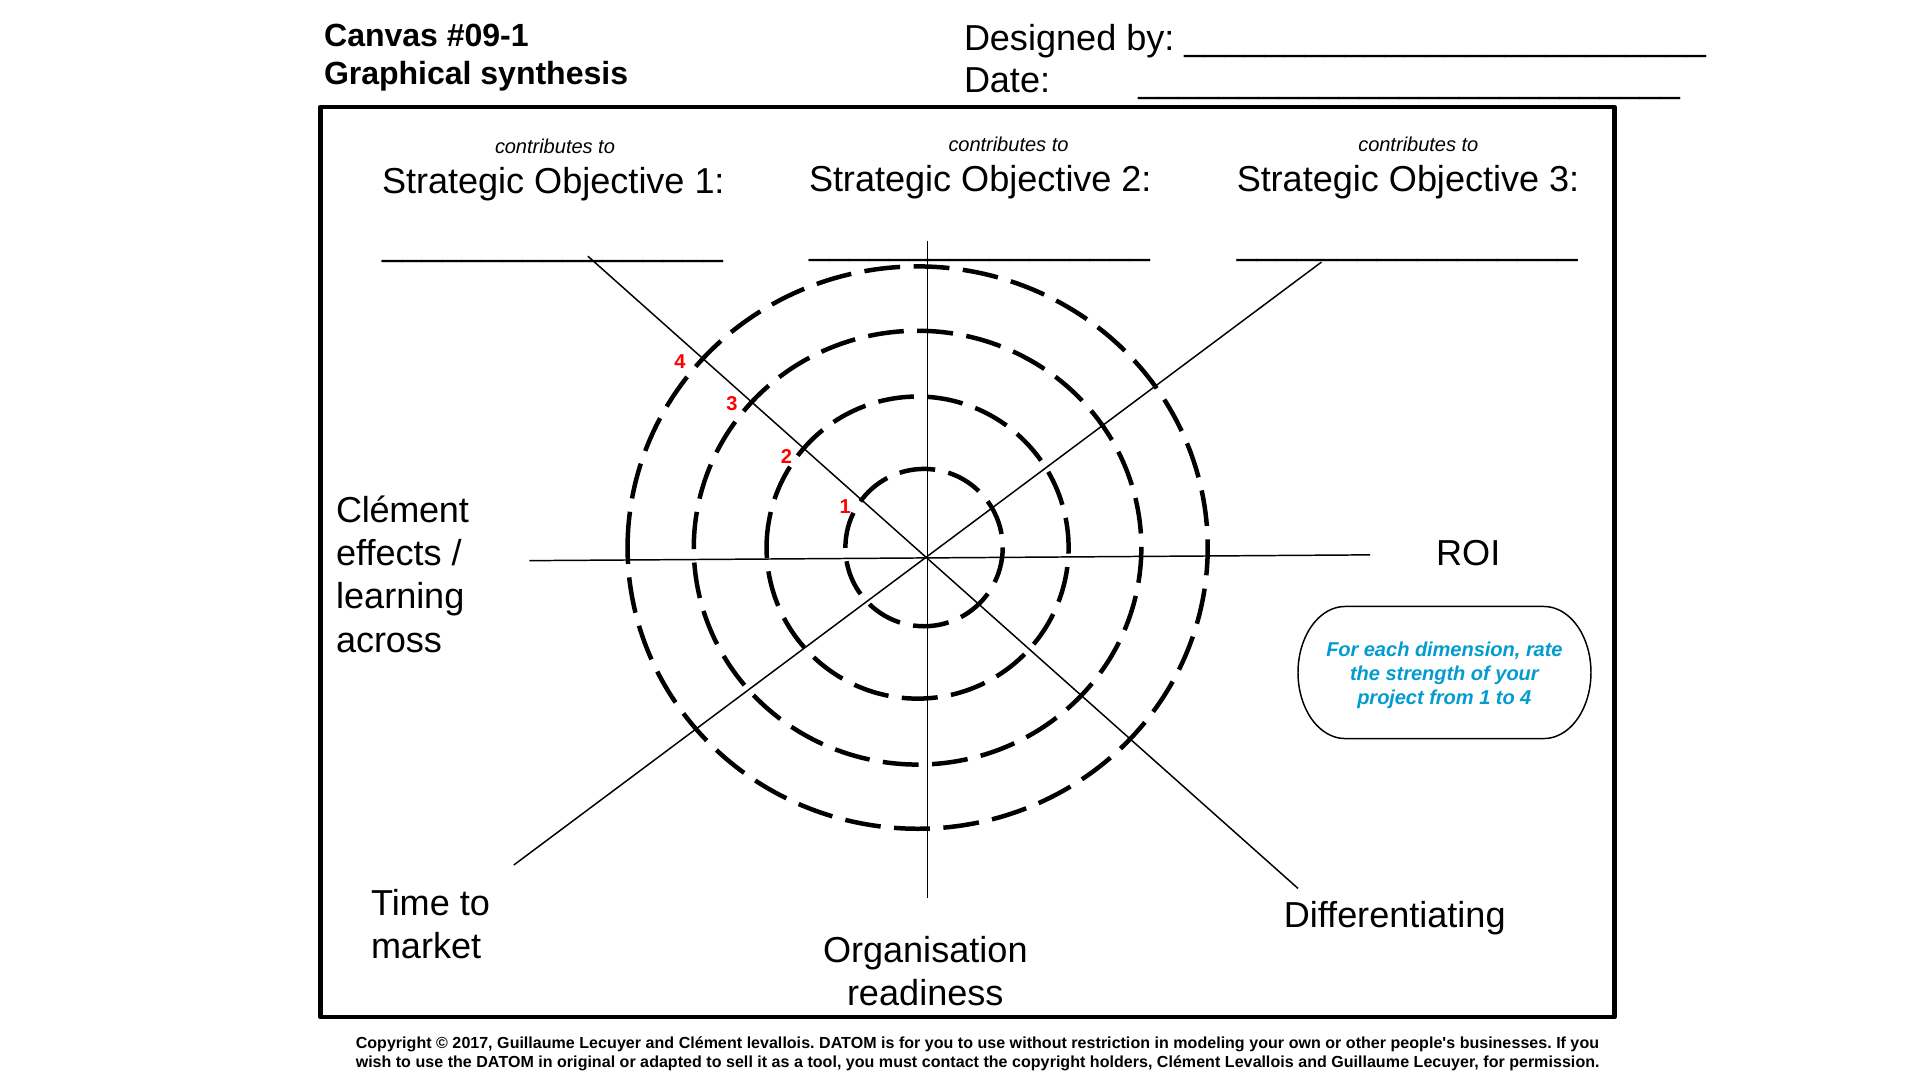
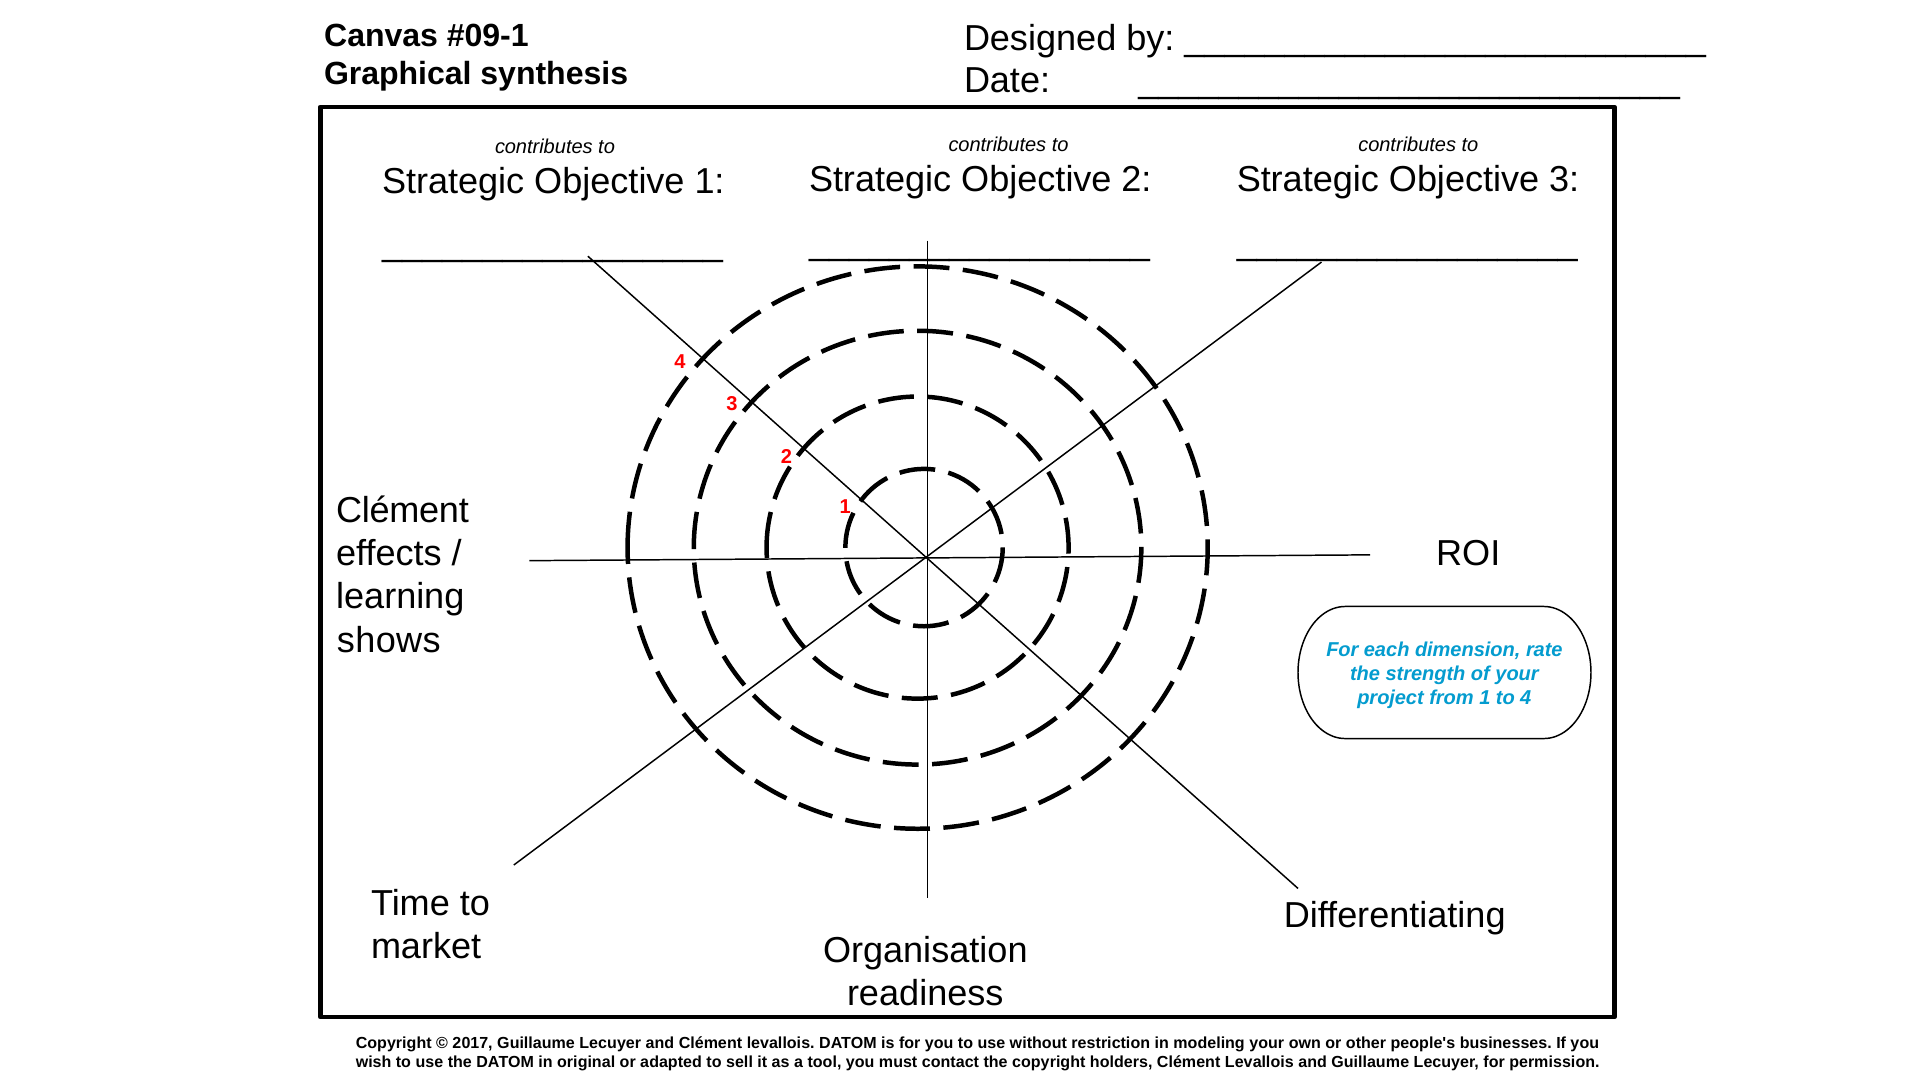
across: across -> shows (389, 640)
